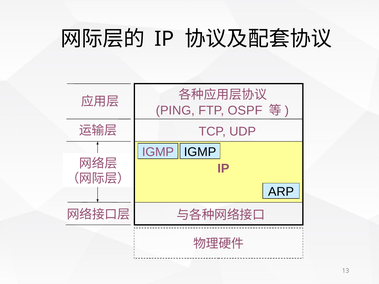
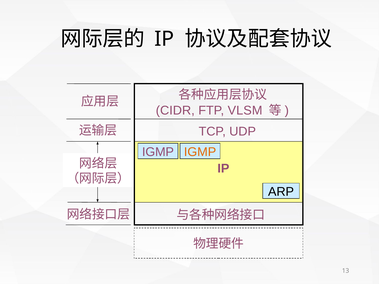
PING: PING -> CIDR (175, 111)
OSPF: OSPF -> VLSM (245, 111)
IGMP colour: black -> orange (200, 152)
